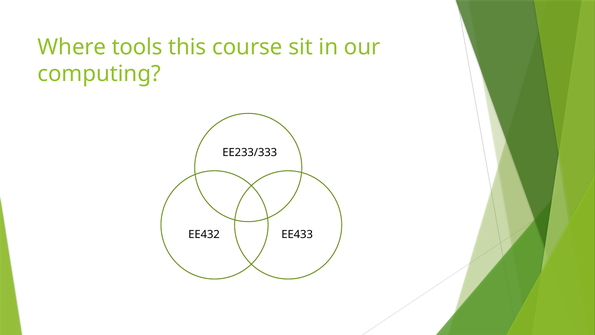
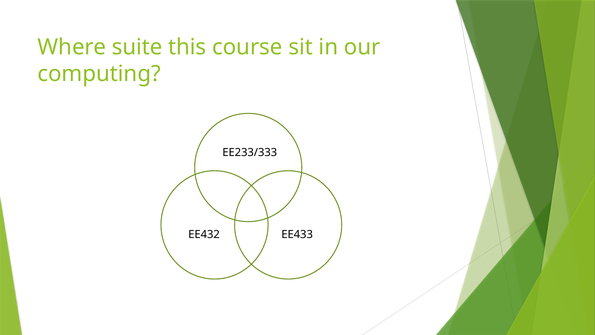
tools: tools -> suite (137, 47)
